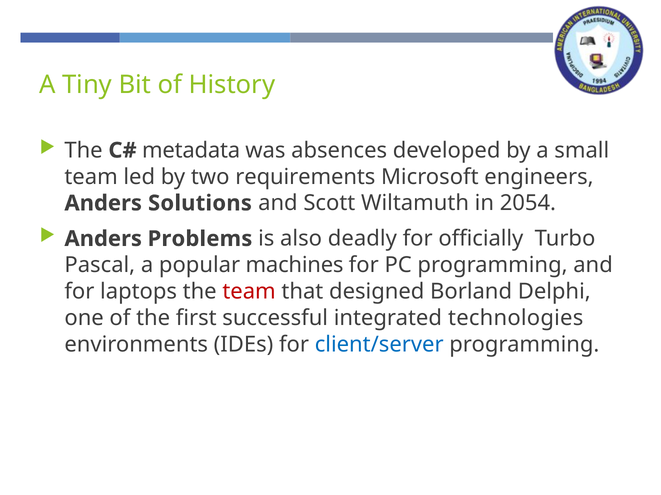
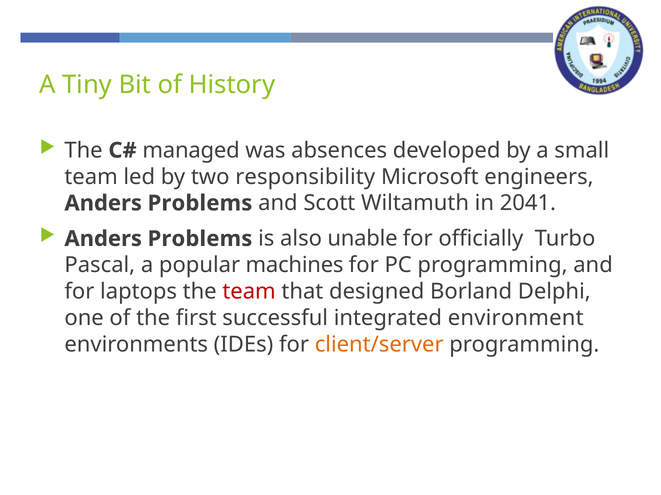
metadata: metadata -> managed (191, 151)
requirements: requirements -> responsibility (305, 177)
Solutions: Solutions -> Problems (200, 203)
2054: 2054 -> 2041 (528, 203)
deadly: deadly -> unable (362, 239)
technologies: technologies -> environment (516, 318)
client/server colour: blue -> orange (379, 345)
